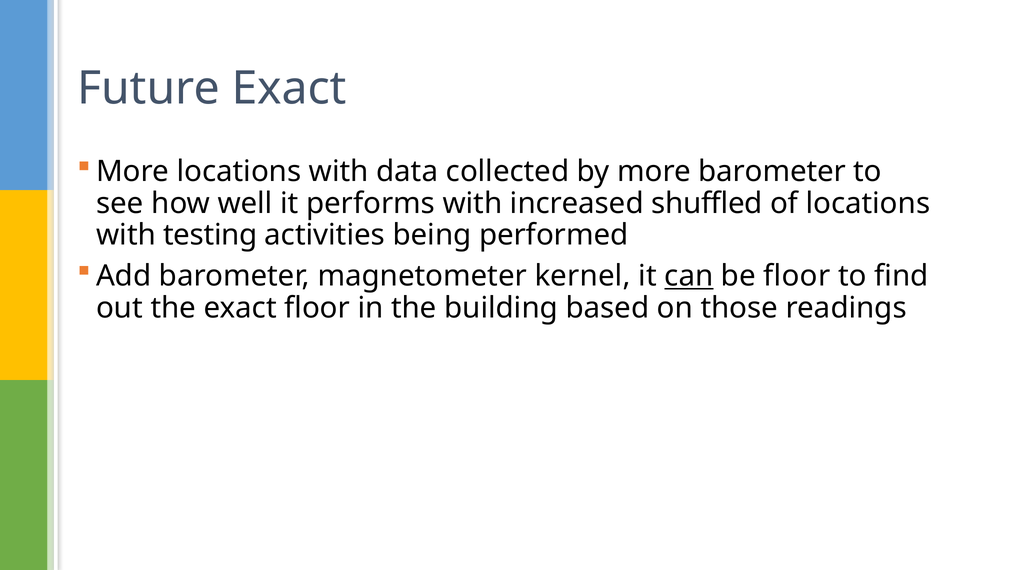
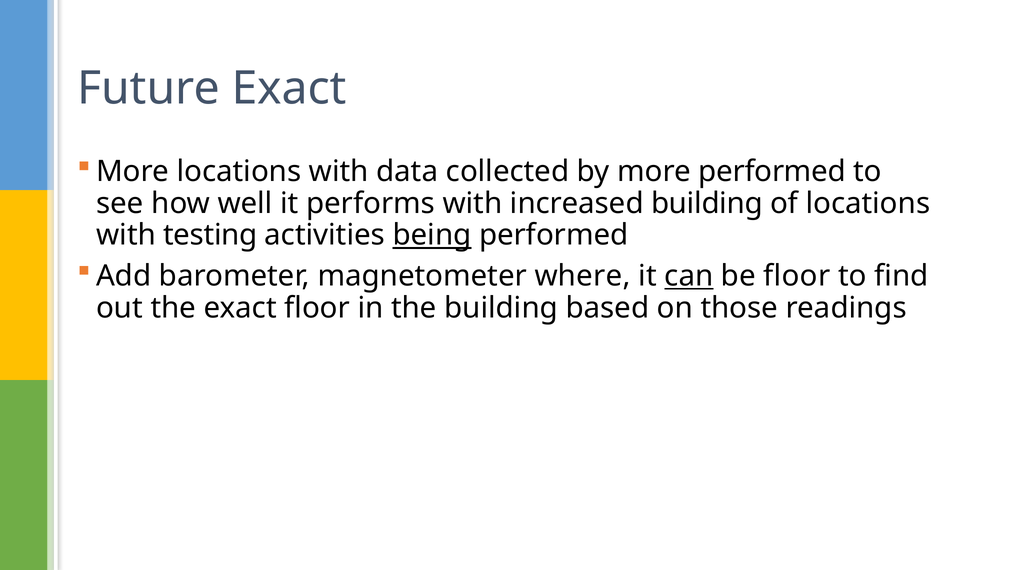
more barometer: barometer -> performed (772, 171)
increased shuffled: shuffled -> building (707, 203)
being underline: none -> present (432, 235)
kernel: kernel -> where (583, 276)
